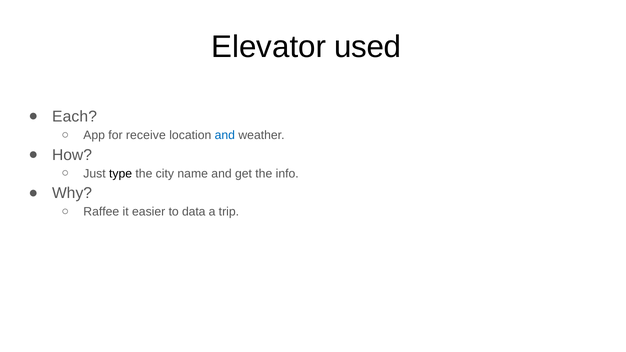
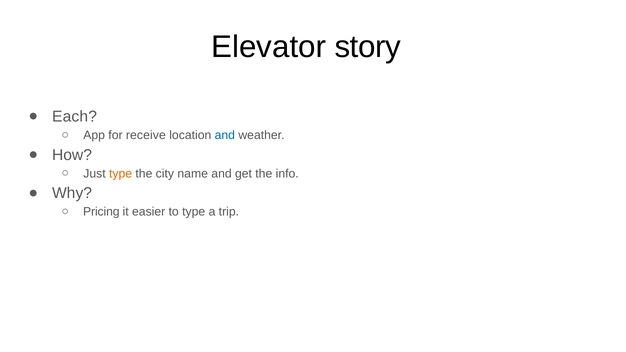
used: used -> story (368, 47)
type colour: black -> orange (121, 174)
Raffee: Raffee -> Pricing (101, 212)
to data: data -> type (194, 212)
